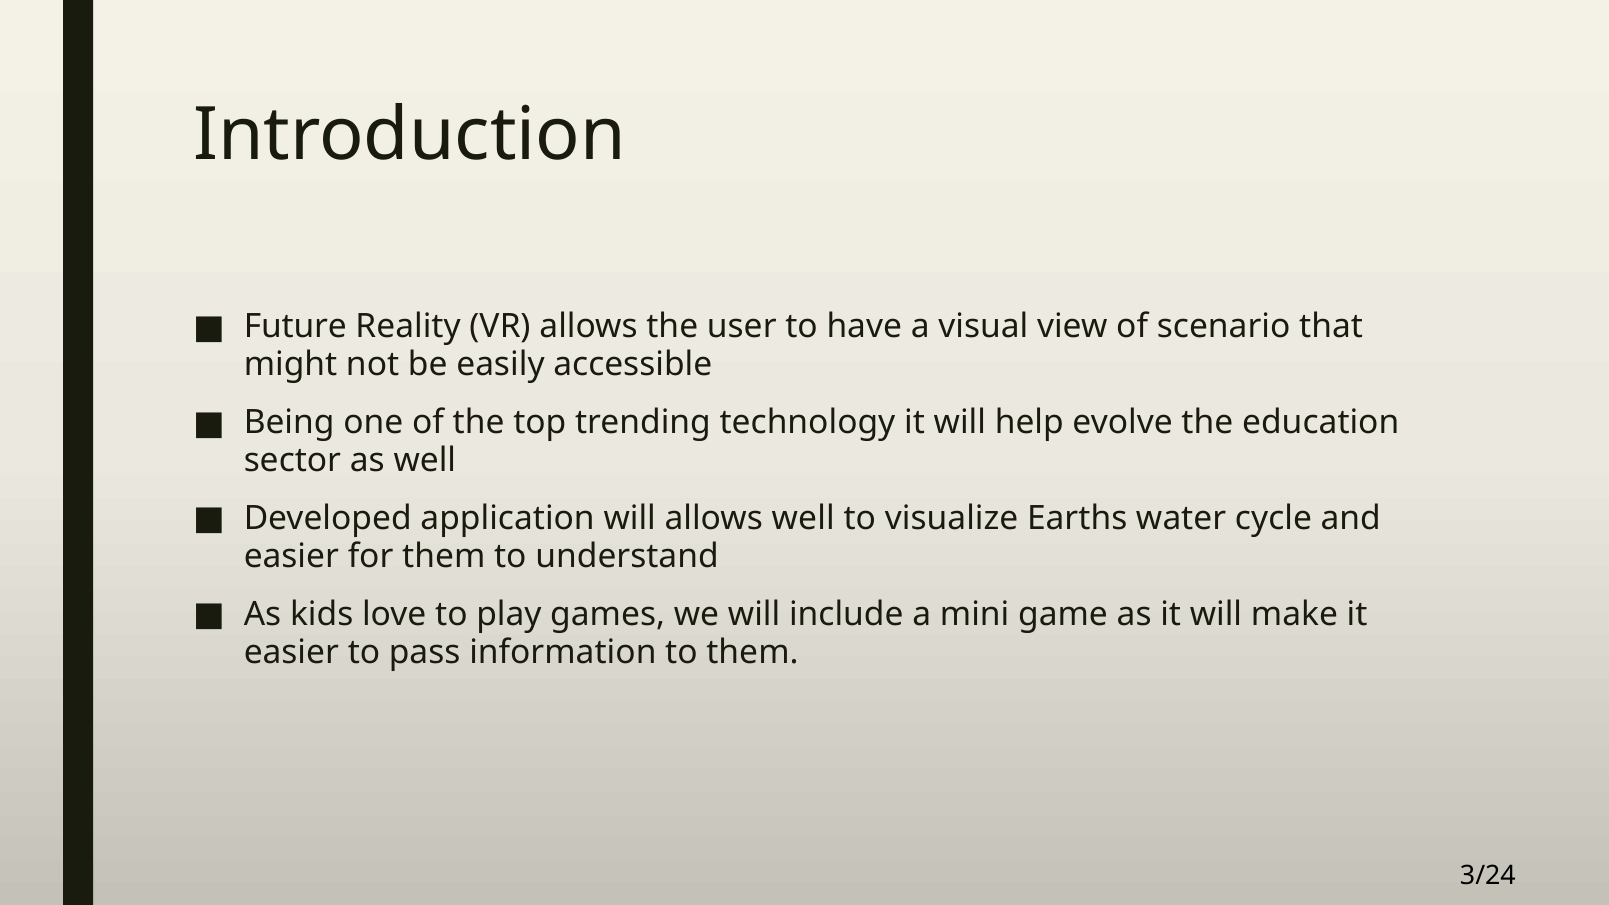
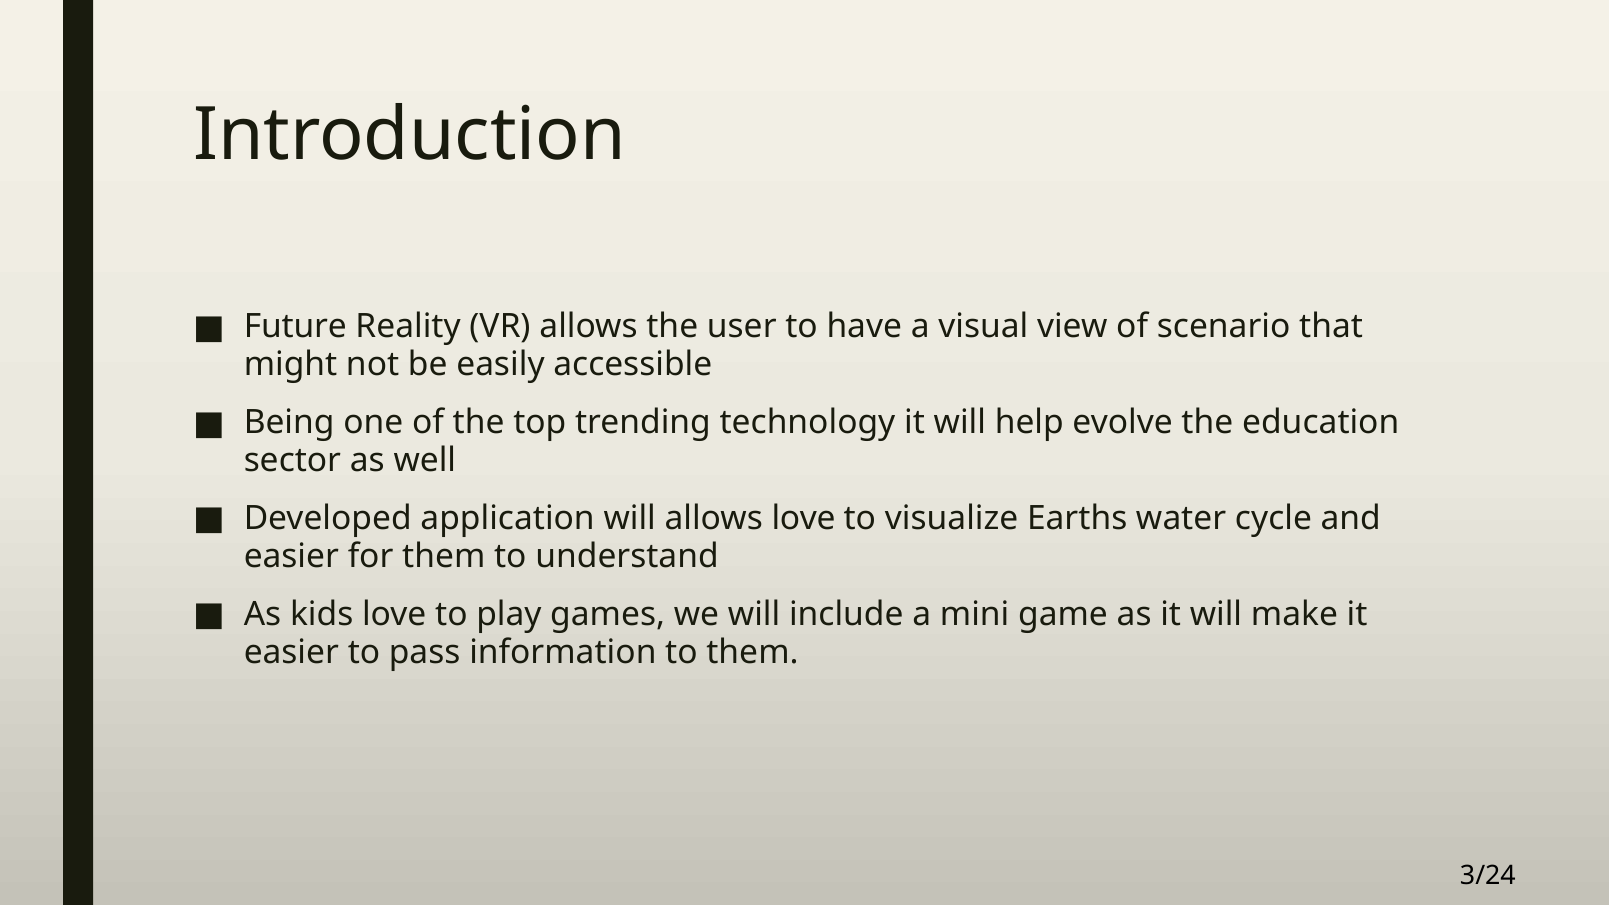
allows well: well -> love (804, 518)
